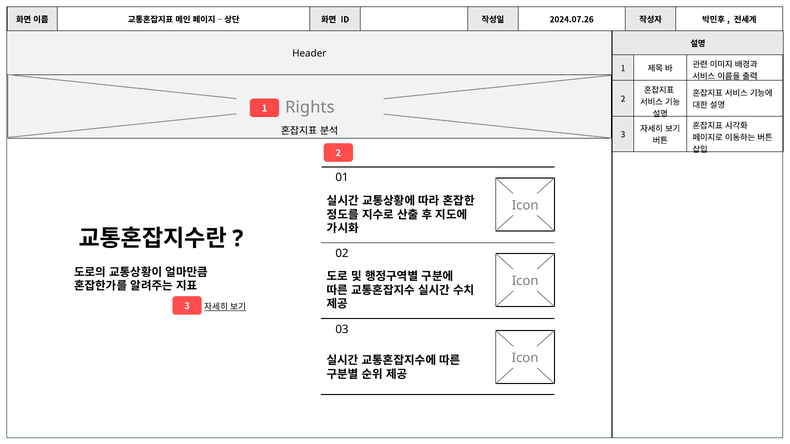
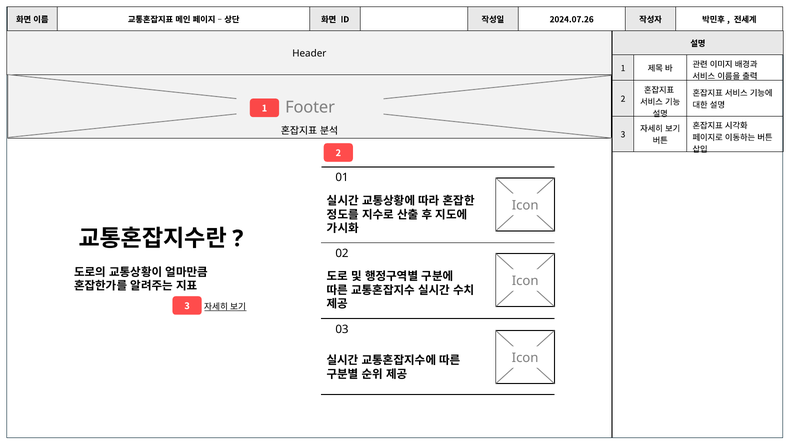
Rights: Rights -> Footer (310, 108)
